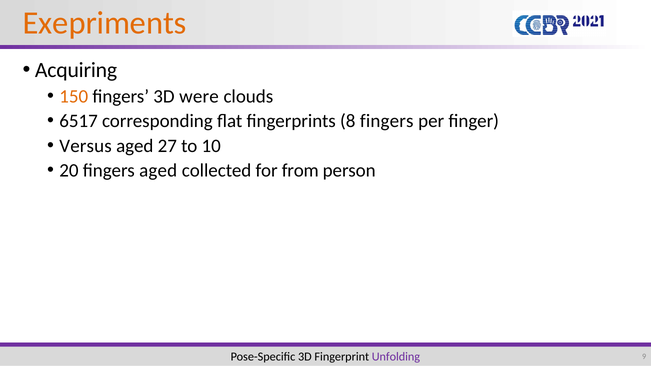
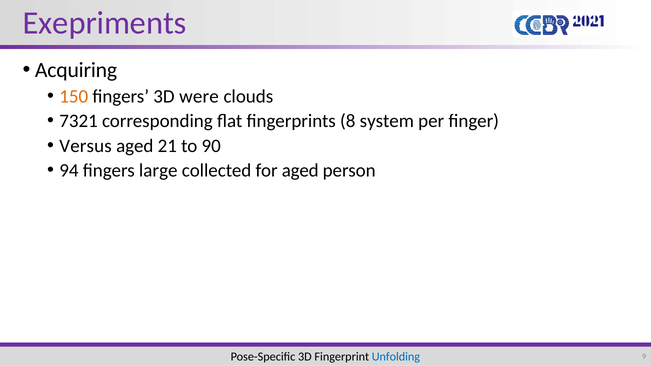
Exepriments colour: orange -> purple (105, 23)
6517: 6517 -> 7321 (79, 121)
8 fingers: fingers -> system (387, 121)
27: 27 -> 21 (167, 146)
10: 10 -> 90 (211, 146)
20: 20 -> 94 (69, 171)
fingers aged: aged -> large (158, 171)
for from: from -> aged (300, 171)
Unfolding colour: purple -> blue (396, 357)
